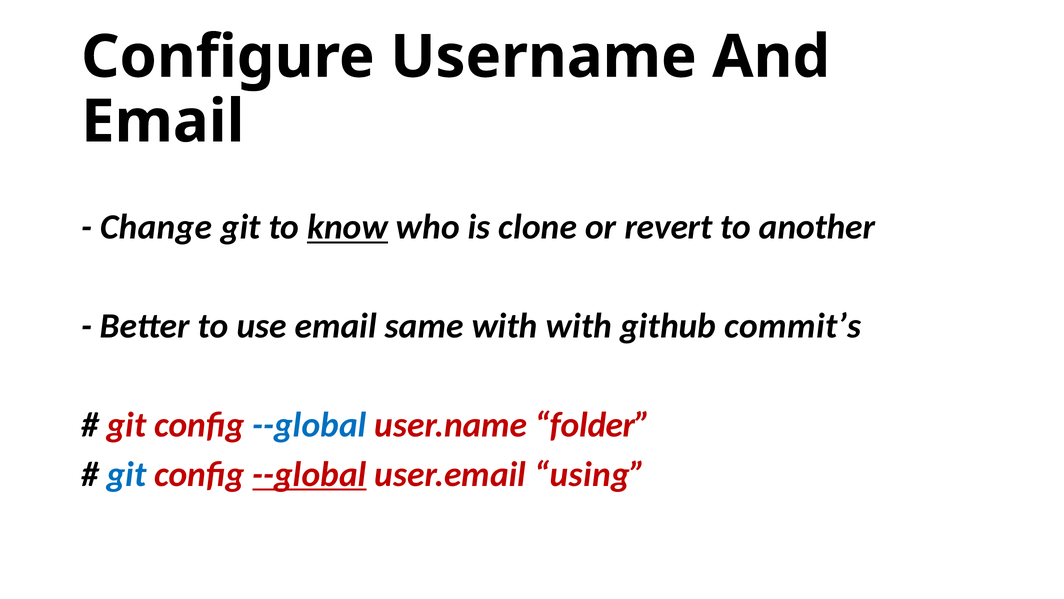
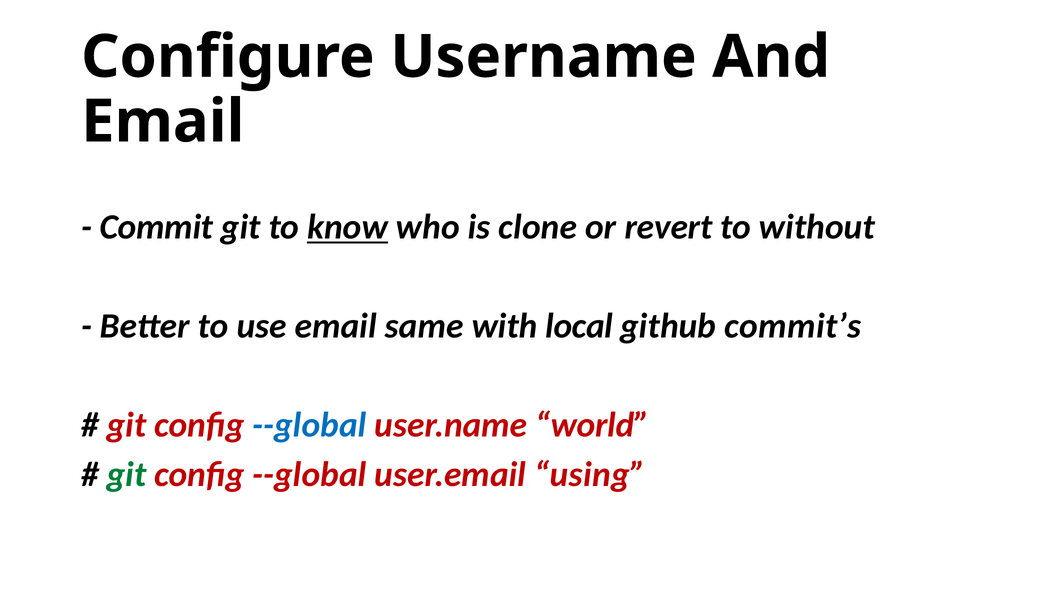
Change: Change -> Commit (157, 227)
another: another -> without (817, 227)
with with: with -> local (579, 326)
folder: folder -> world (593, 424)
git colour: blue -> green (127, 474)
--global underline: present -> none (309, 474)
